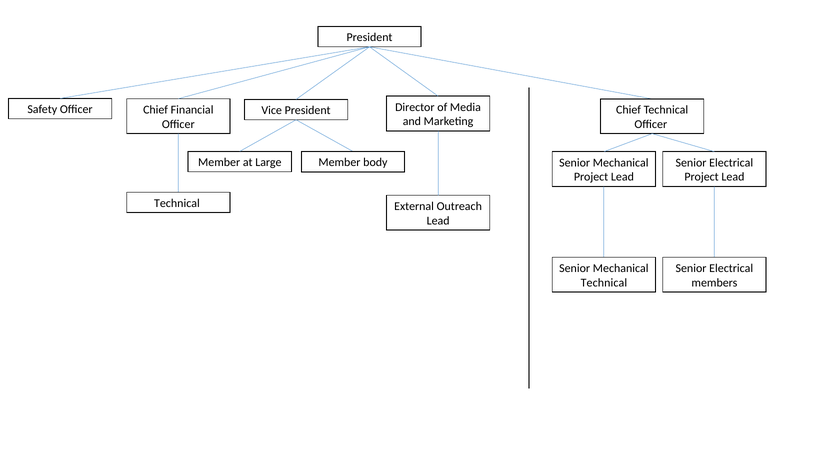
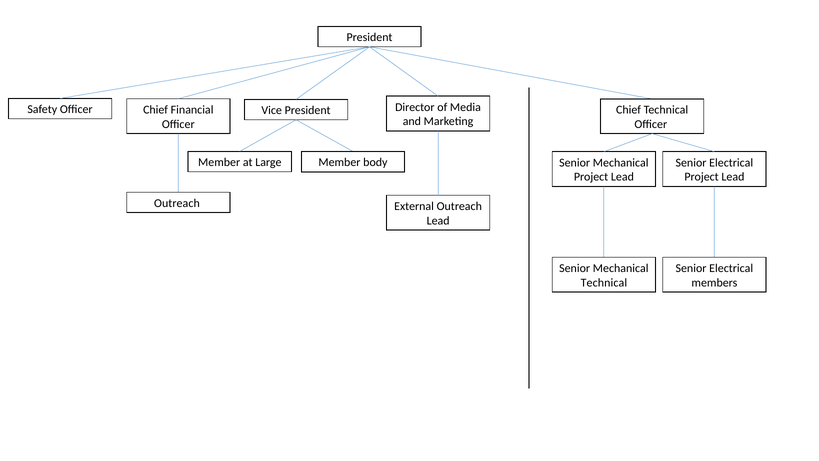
Technical: Technical -> Outreach (177, 203)
